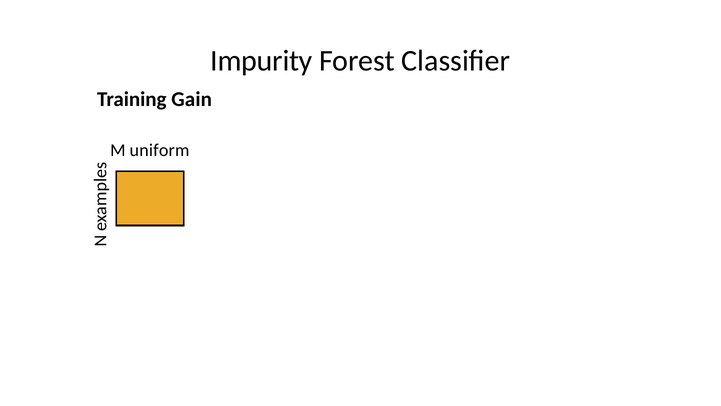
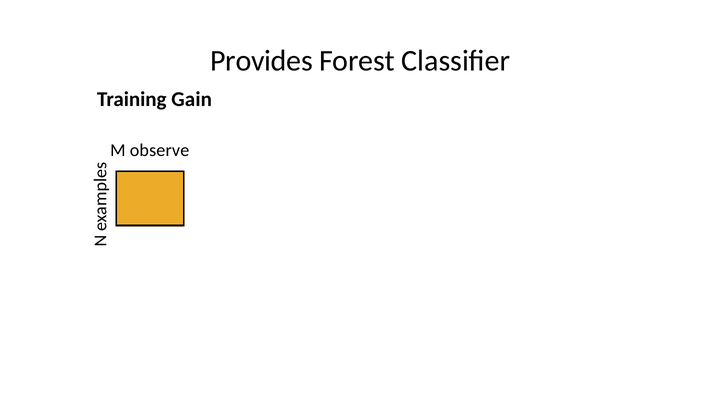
Impurity: Impurity -> Provides (262, 61)
uniform: uniform -> observe (160, 150)
